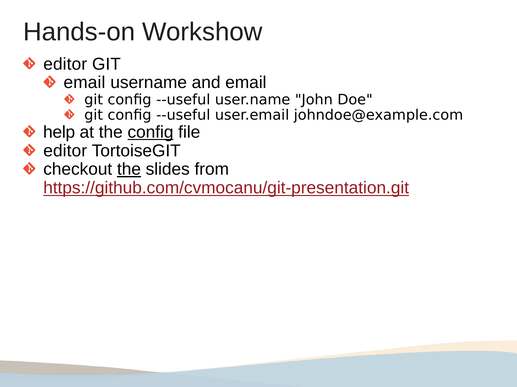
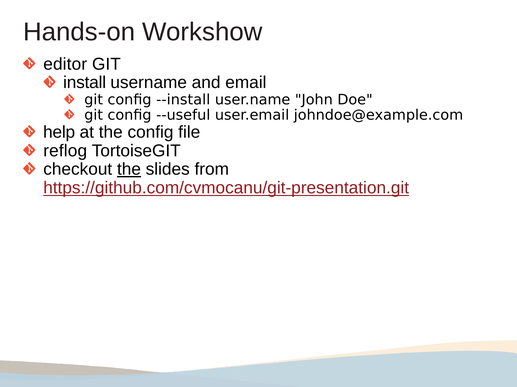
email: email -> install (85, 83)
--useful: --useful -> --install (183, 100)
config underline: present -> none (150, 132)
editor: editor -> reflog (65, 151)
